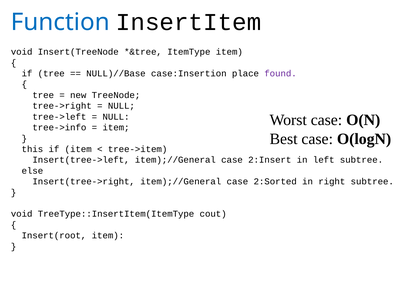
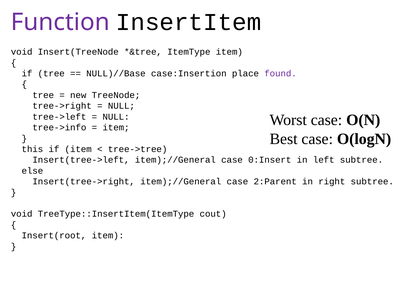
Function colour: blue -> purple (60, 22)
tree->item: tree->item -> tree->tree (138, 149)
2:Insert: 2:Insert -> 0:Insert (270, 160)
2:Sorted: 2:Sorted -> 2:Parent (275, 182)
